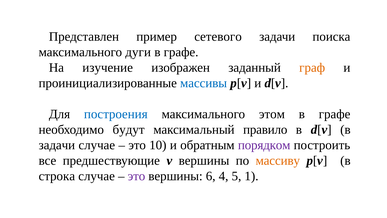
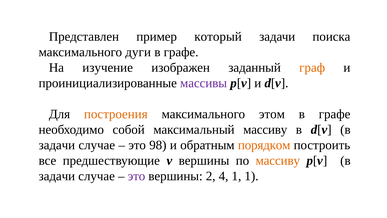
сетевого: сетевого -> который (218, 37)
массивы colour: blue -> purple (204, 83)
построения colour: blue -> orange (116, 114)
будут: будут -> собой (129, 130)
максимальный правило: правило -> массиву (265, 130)
10: 10 -> 98 (158, 145)
порядком colour: purple -> orange (264, 145)
строка: строка -> задачи (57, 176)
6: 6 -> 2 (211, 176)
4 5: 5 -> 1 (236, 176)
